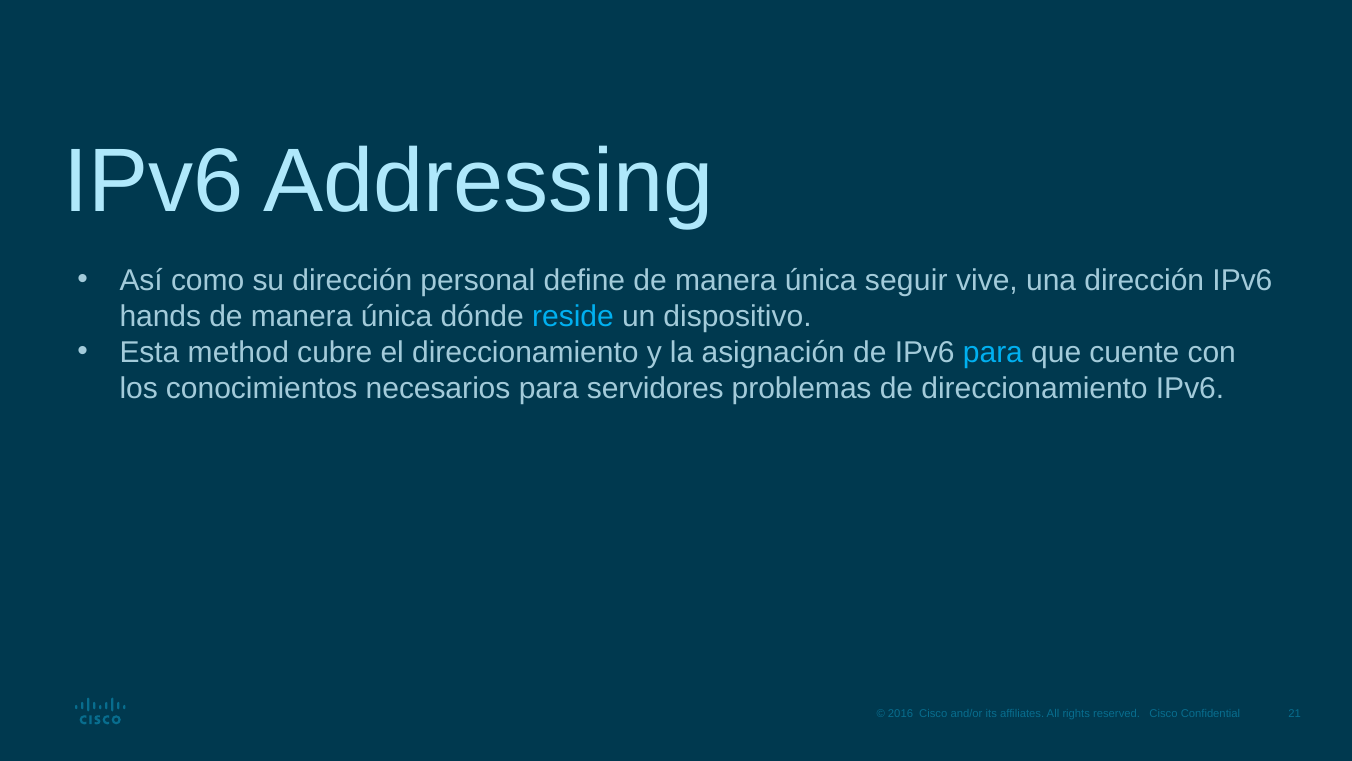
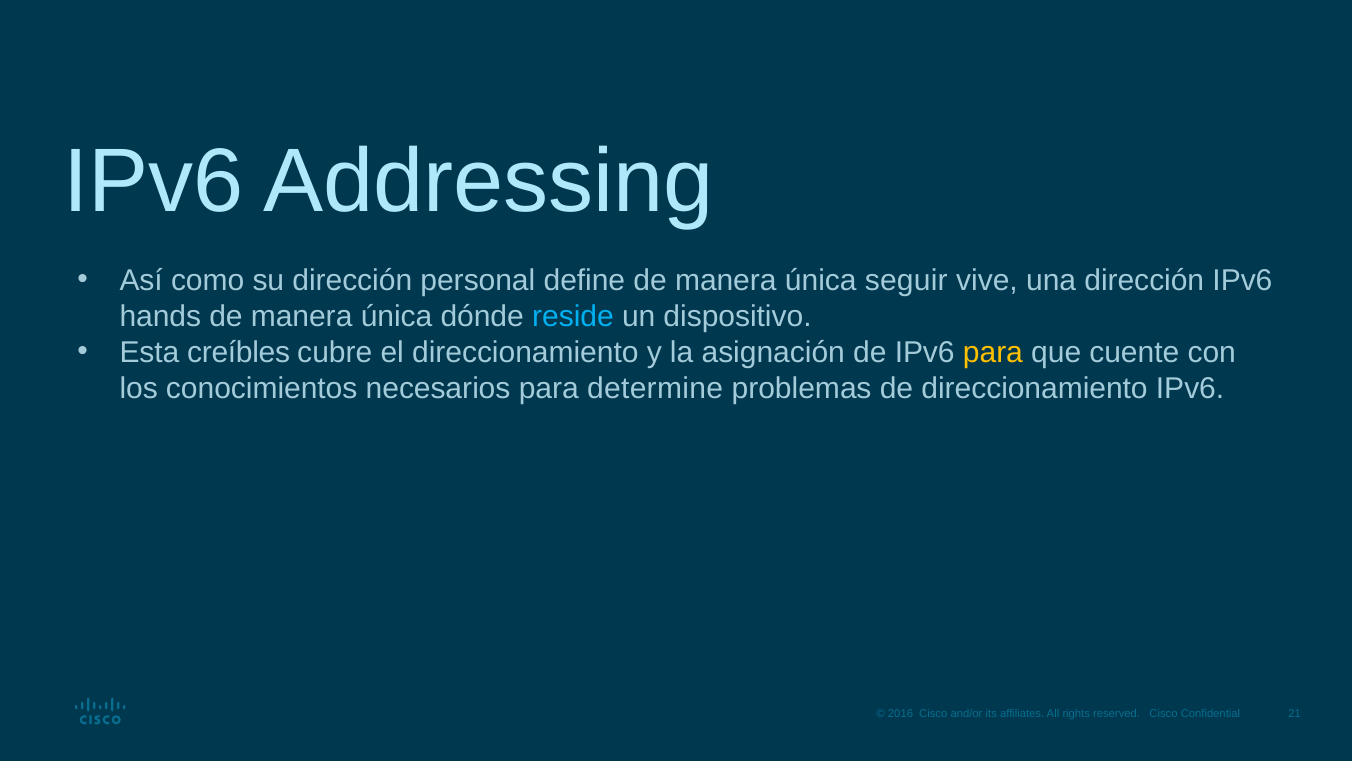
method: method -> creíbles (239, 352)
para colour: light blue -> yellow (993, 352)
servidores: servidores -> determine (655, 389)
